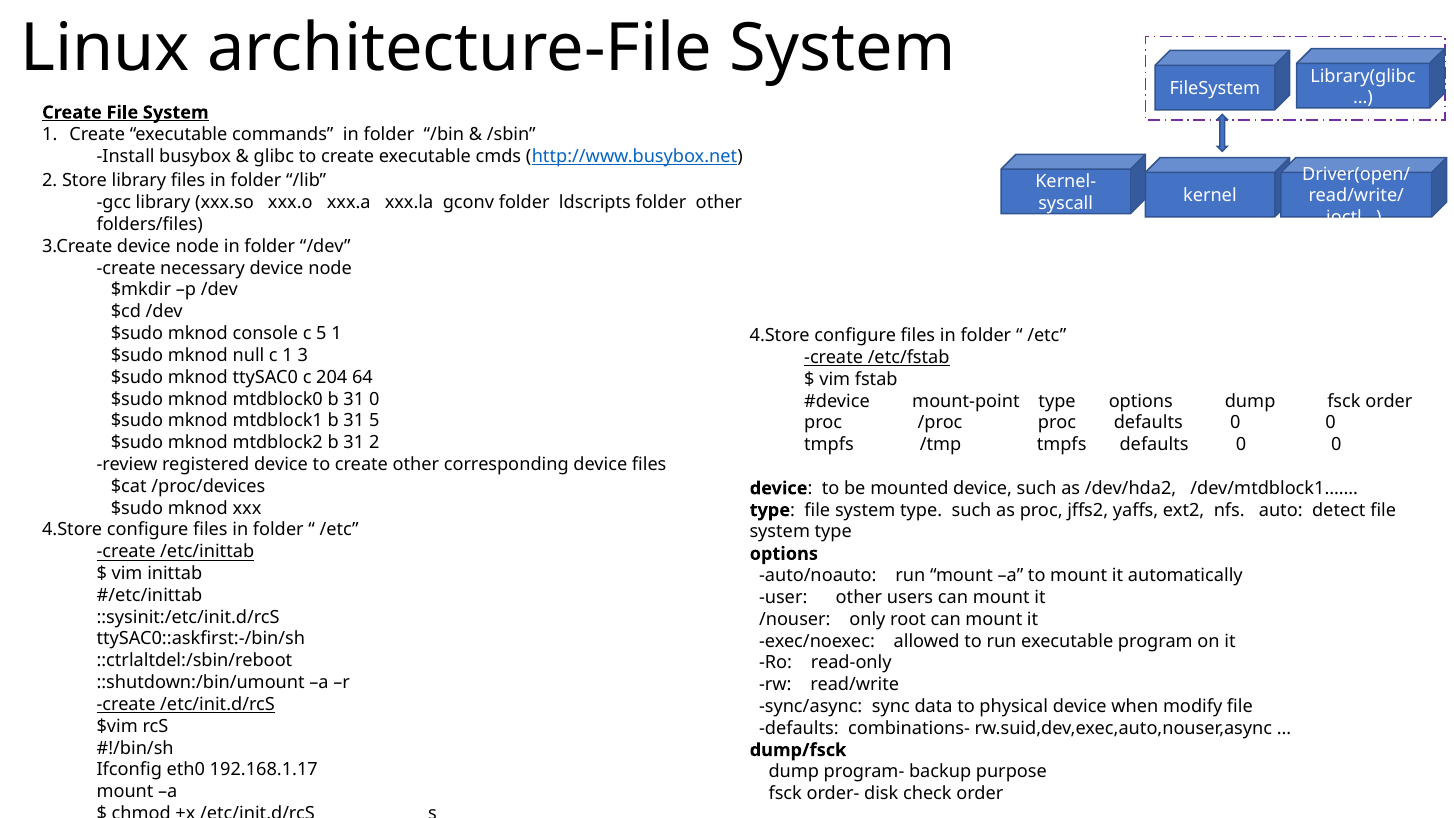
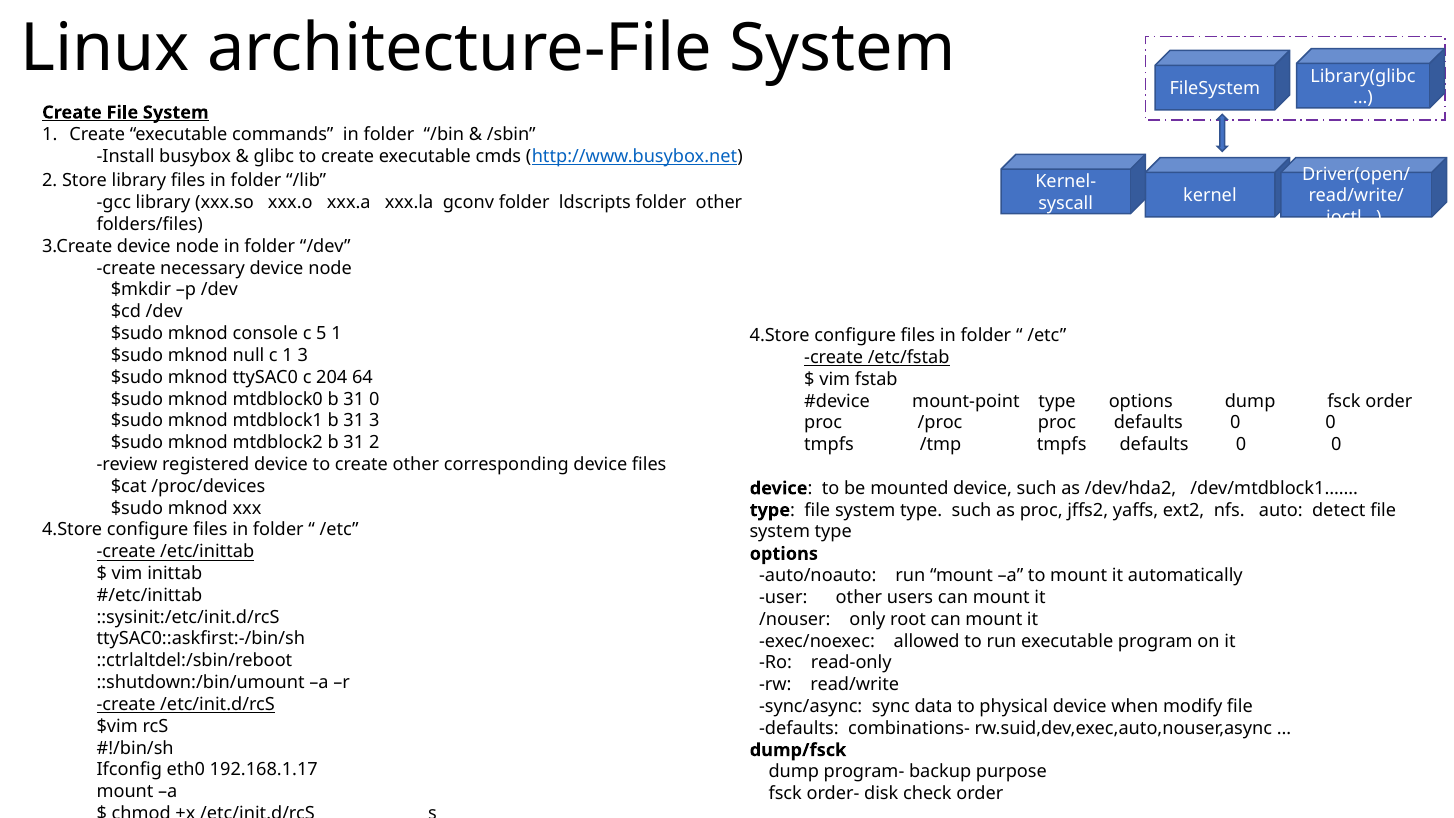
31 5: 5 -> 3 (374, 421)
